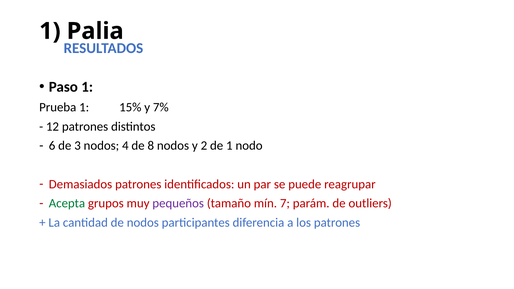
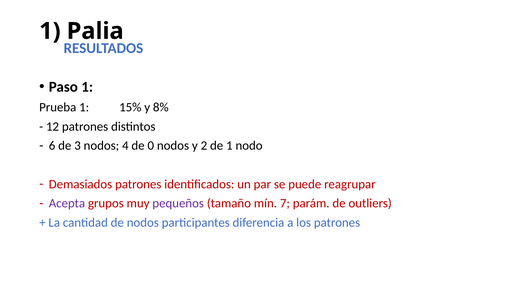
7%: 7% -> 8% (161, 107)
8: 8 -> 0 (151, 146)
Acepta colour: green -> purple (67, 203)
